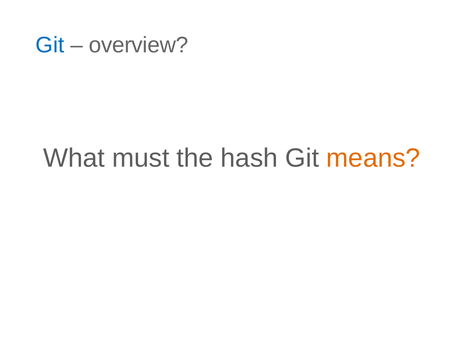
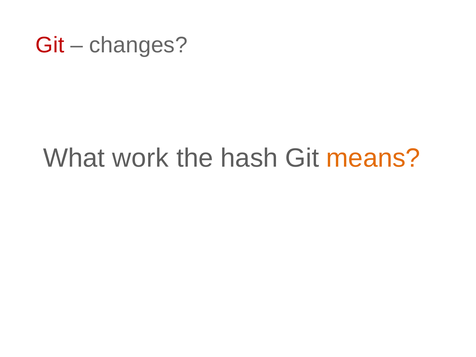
Git colour: blue -> red (50, 45)
overview: overview -> changes (138, 45)
must: must -> work (141, 158)
